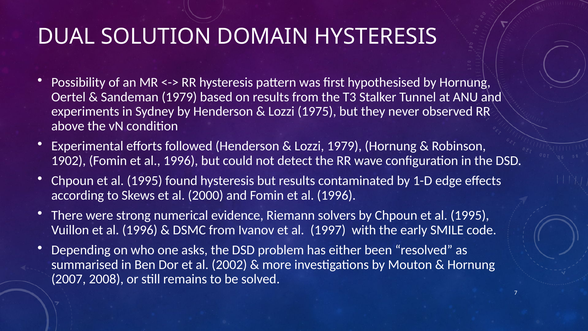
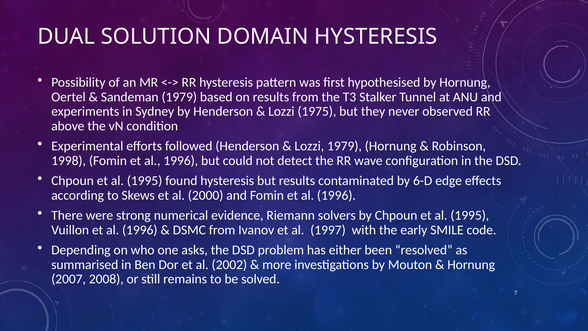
1902: 1902 -> 1998 (69, 161)
1-D: 1-D -> 6-D (423, 181)
